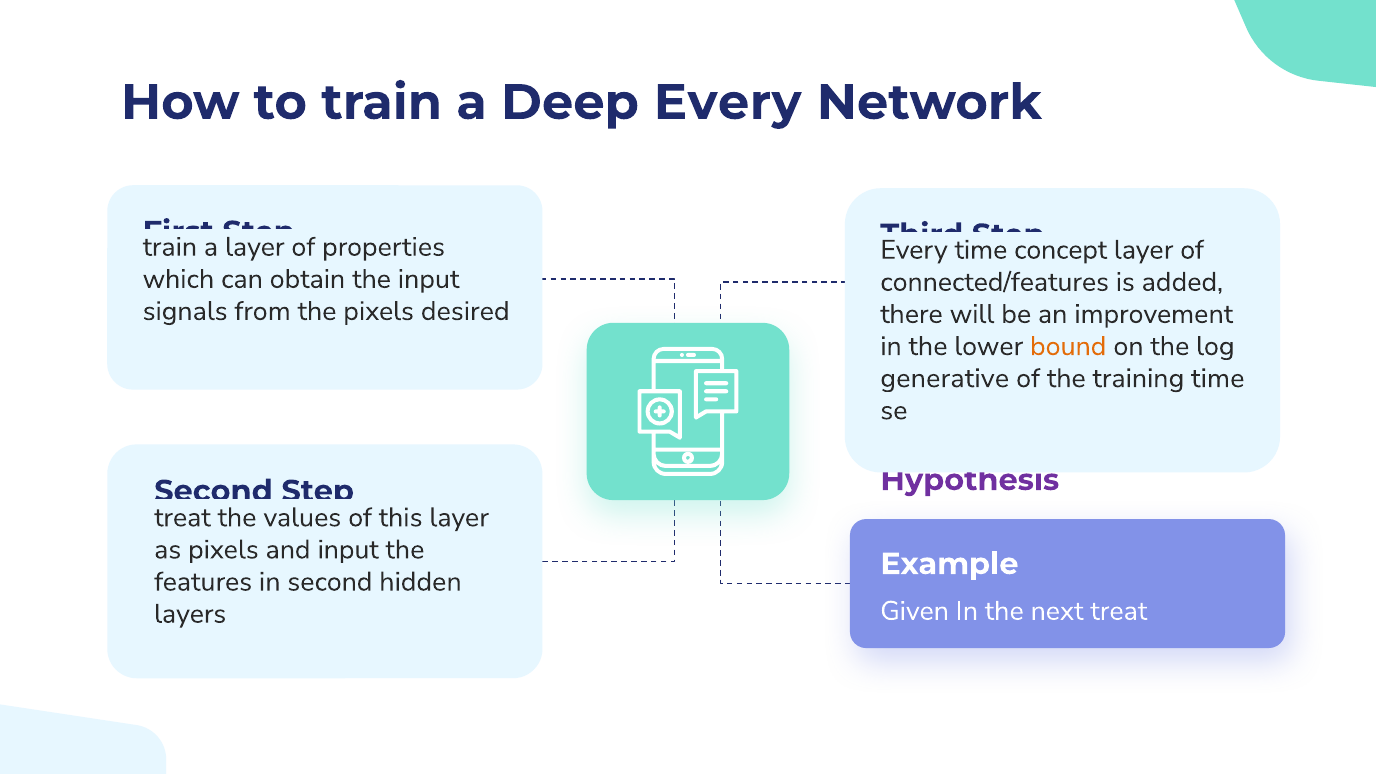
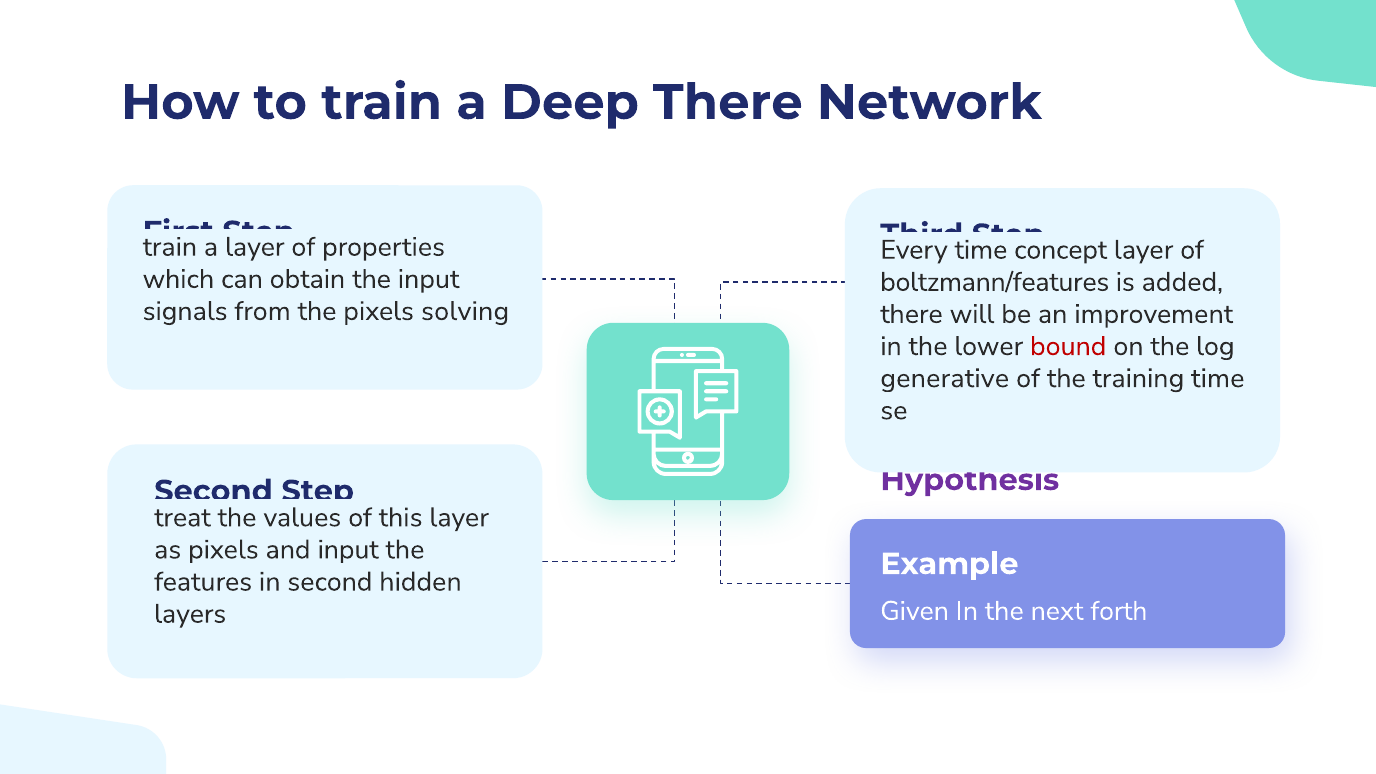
Deep Every: Every -> There (728, 103)
connected/features: connected/features -> boltzmann/features (995, 282)
desired: desired -> solving (465, 311)
bound colour: orange -> red (1068, 346)
next treat: treat -> forth (1119, 611)
